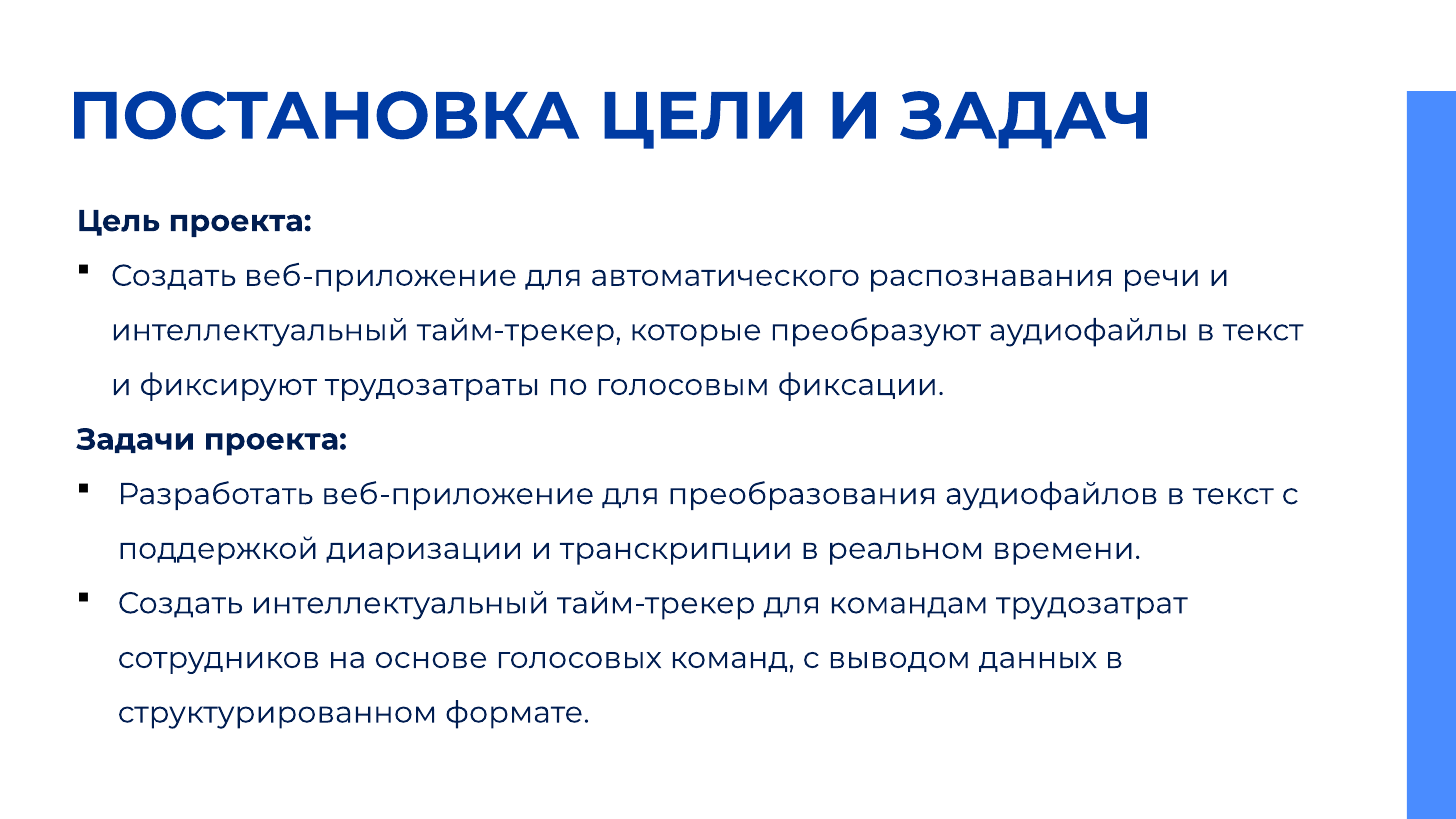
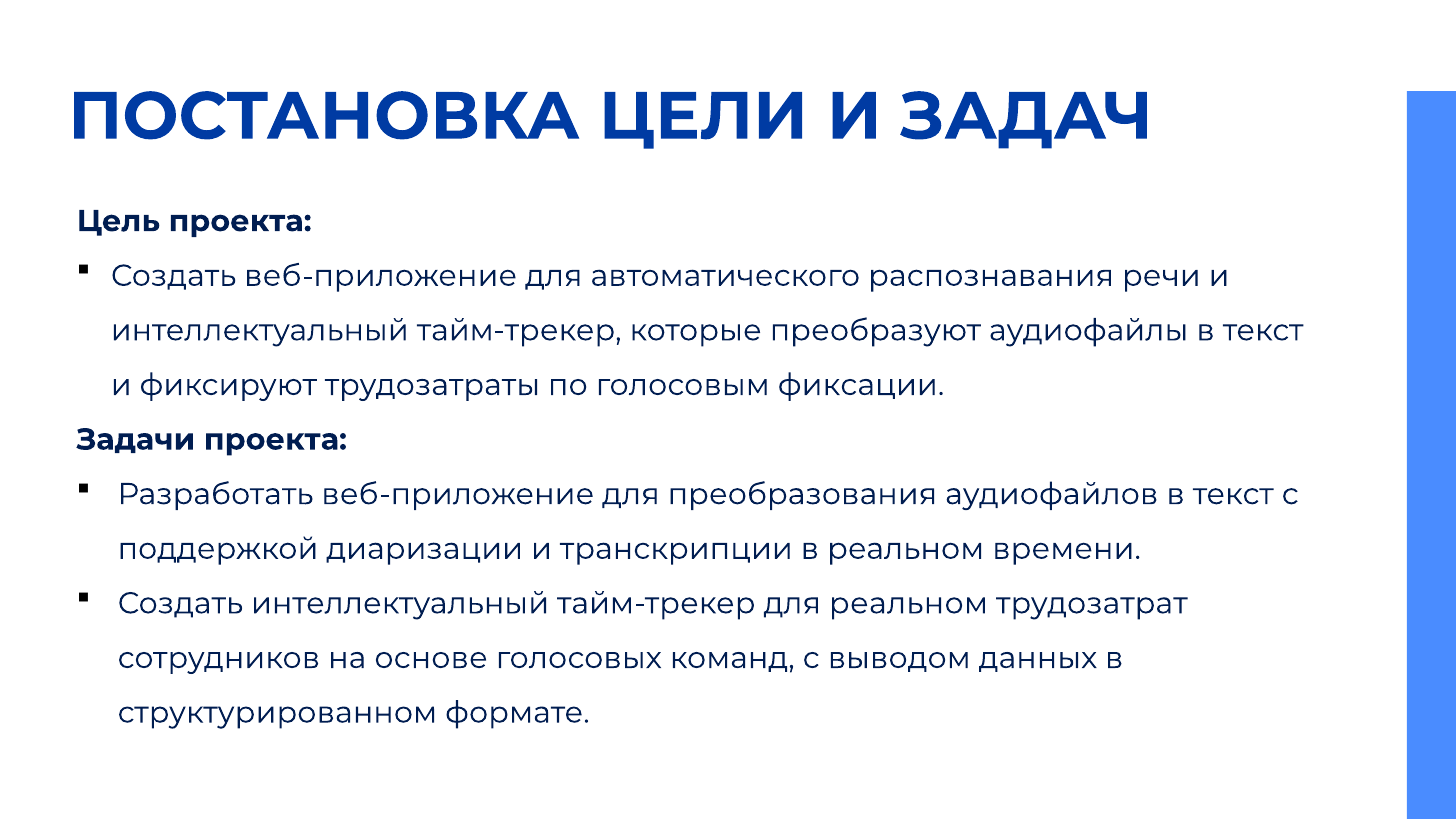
для командам: командам -> реальном (908, 603)
